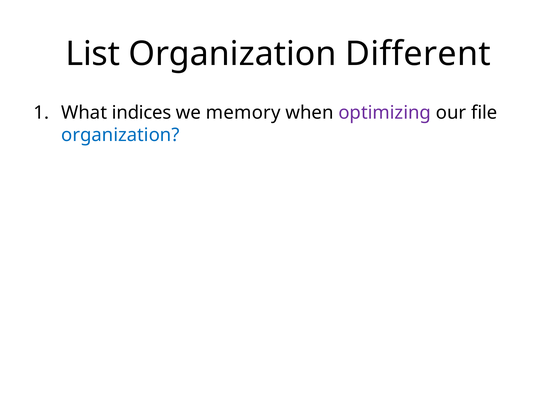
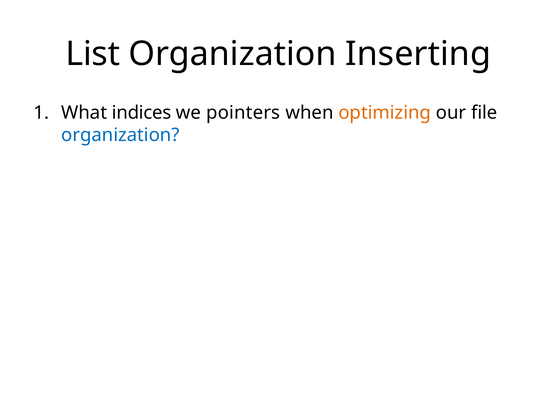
Different: Different -> Inserting (418, 54)
memory: memory -> pointers (243, 113)
optimizing colour: purple -> orange (385, 113)
